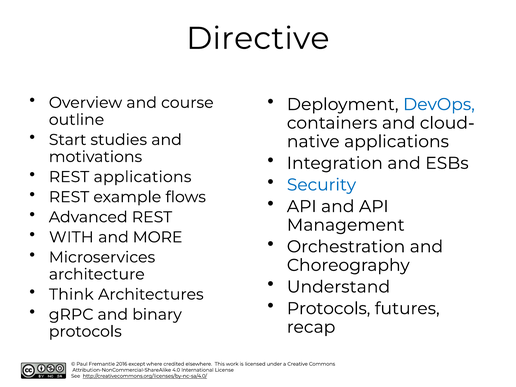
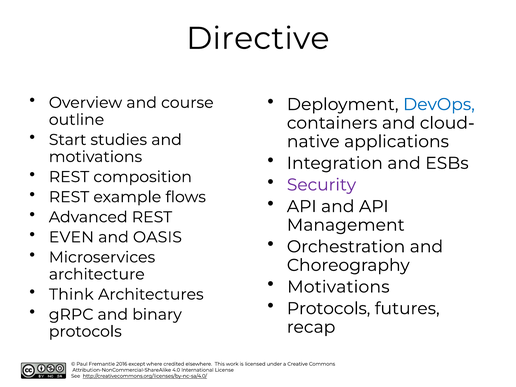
REST applications: applications -> composition (143, 177)
Security colour: blue -> purple (321, 185)
WITH: WITH -> EVEN (71, 237)
MORE: MORE -> OASIS (157, 237)
Understand: Understand -> Motivations (338, 287)
